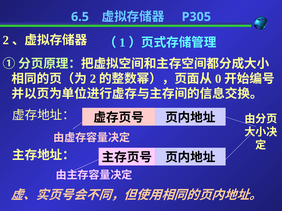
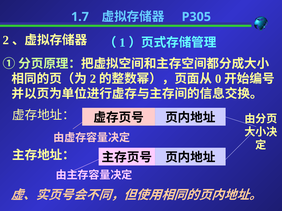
6.5: 6.5 -> 1.7 (80, 17)
